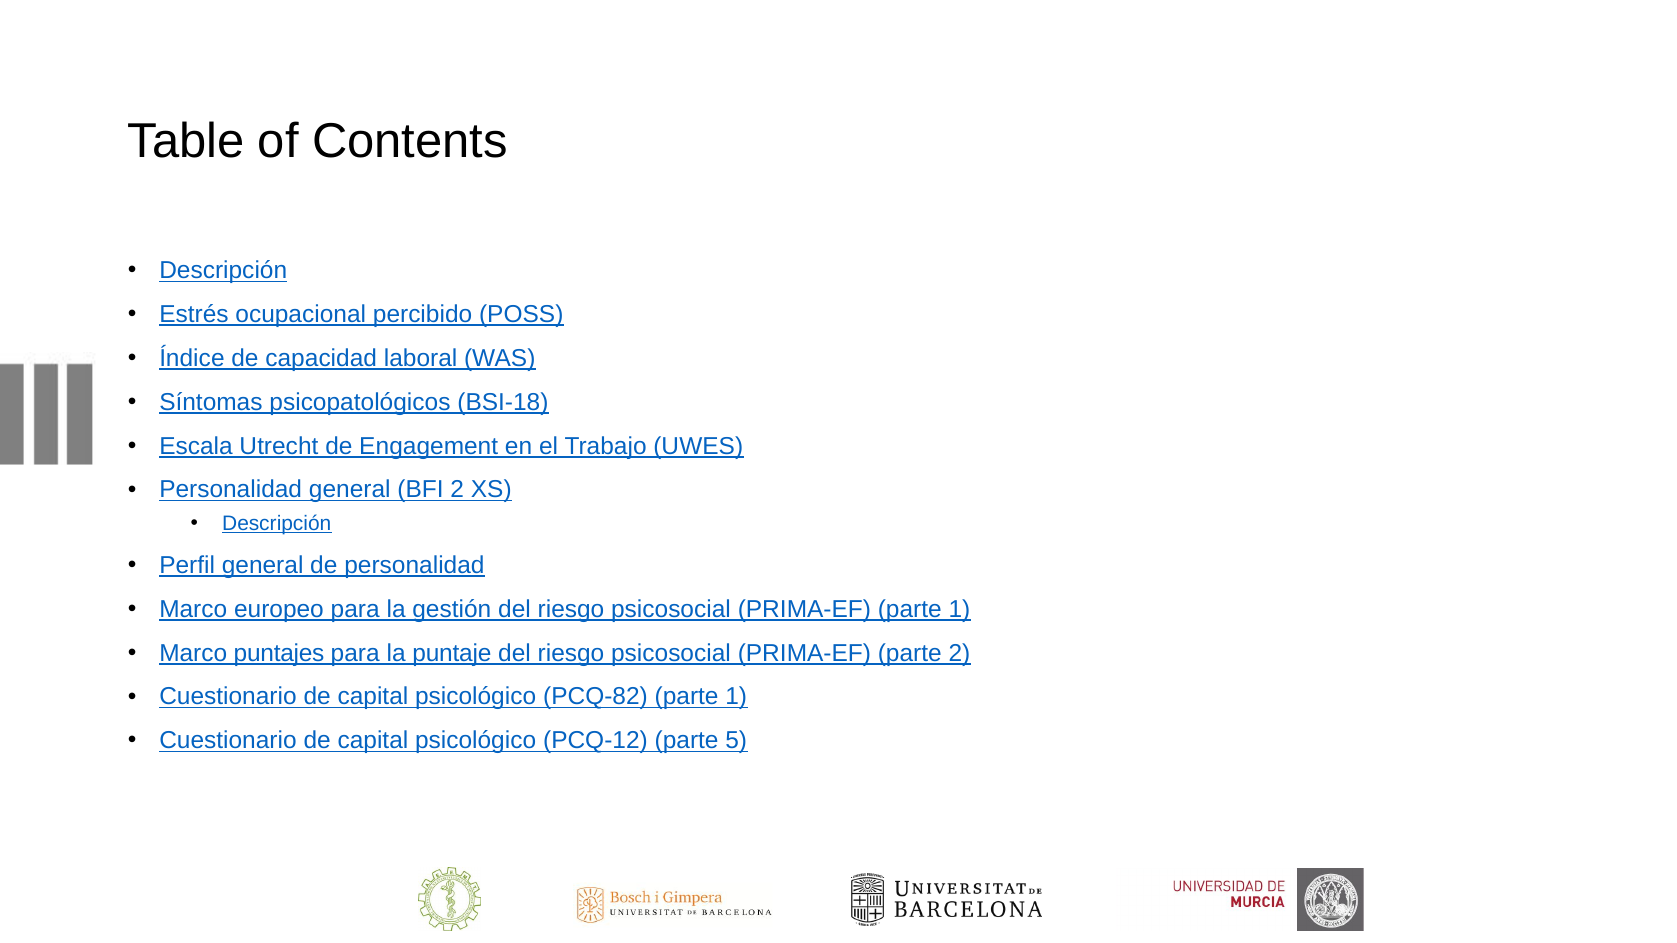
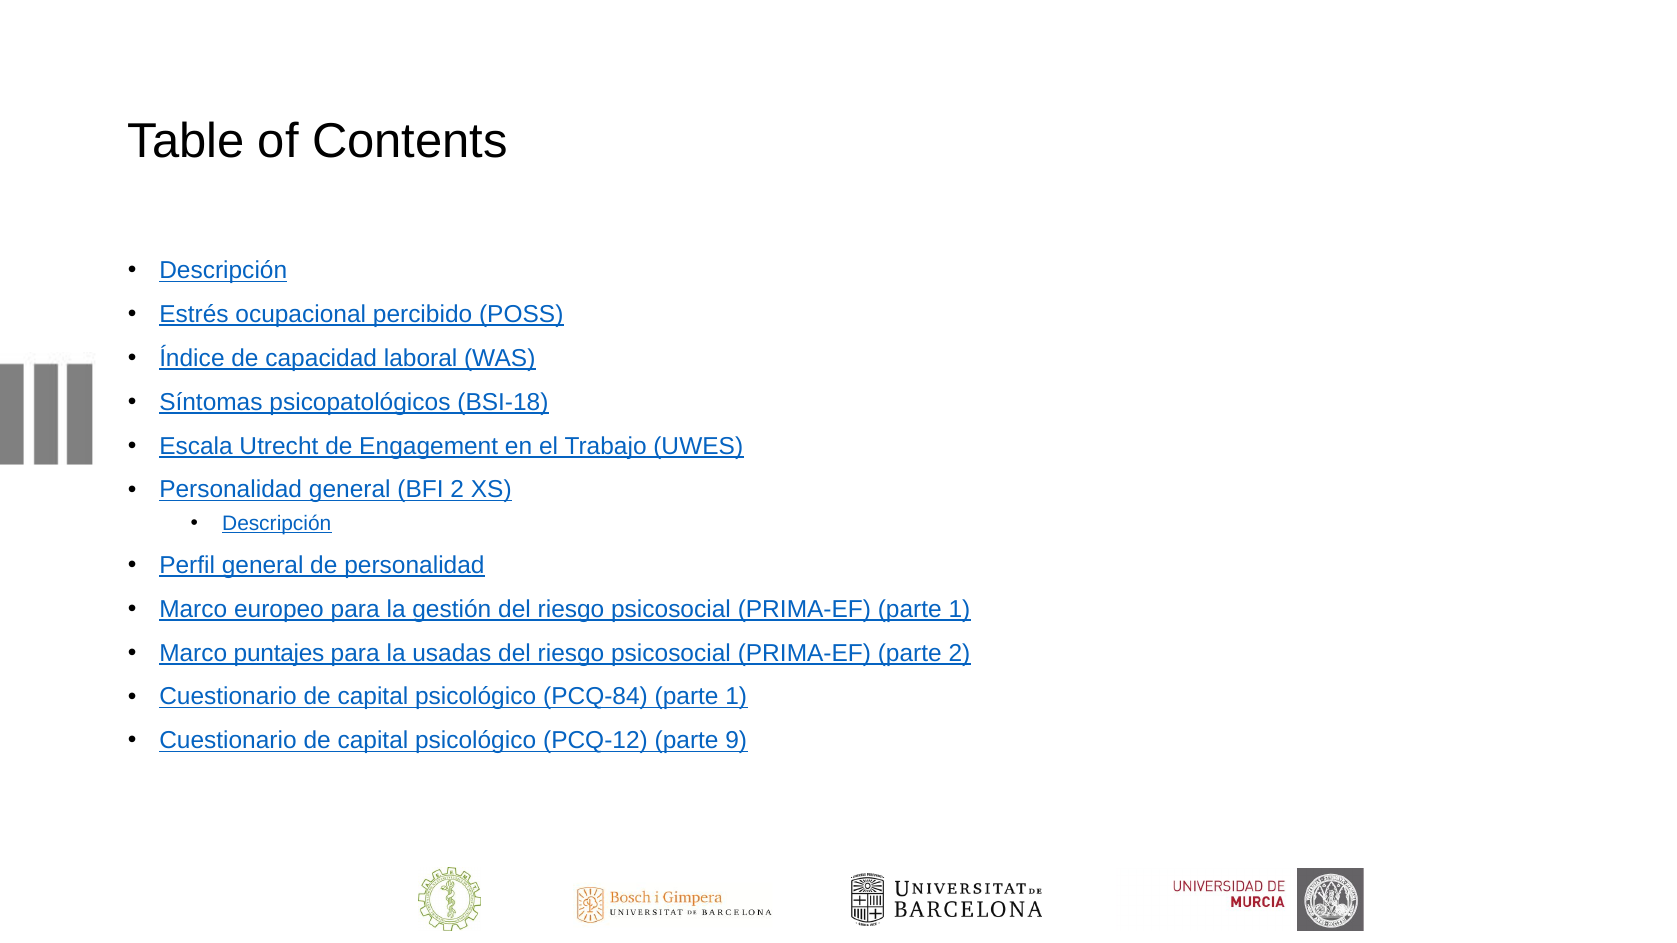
puntaje: puntaje -> usadas (452, 653)
PCQ-82: PCQ-82 -> PCQ-84 (595, 697)
5: 5 -> 9 (736, 741)
